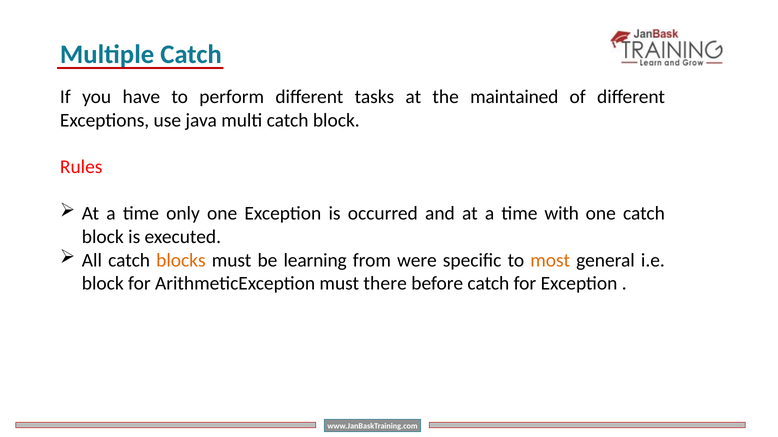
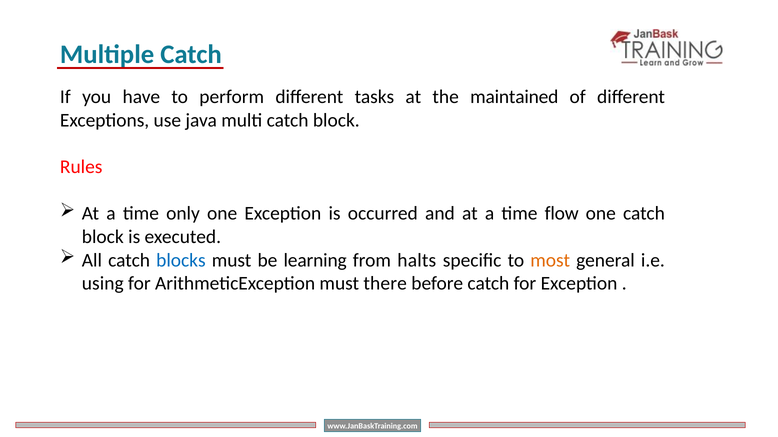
with: with -> flow (562, 214)
blocks colour: orange -> blue (181, 261)
were: were -> halts (417, 261)
block: block -> using (103, 284)
